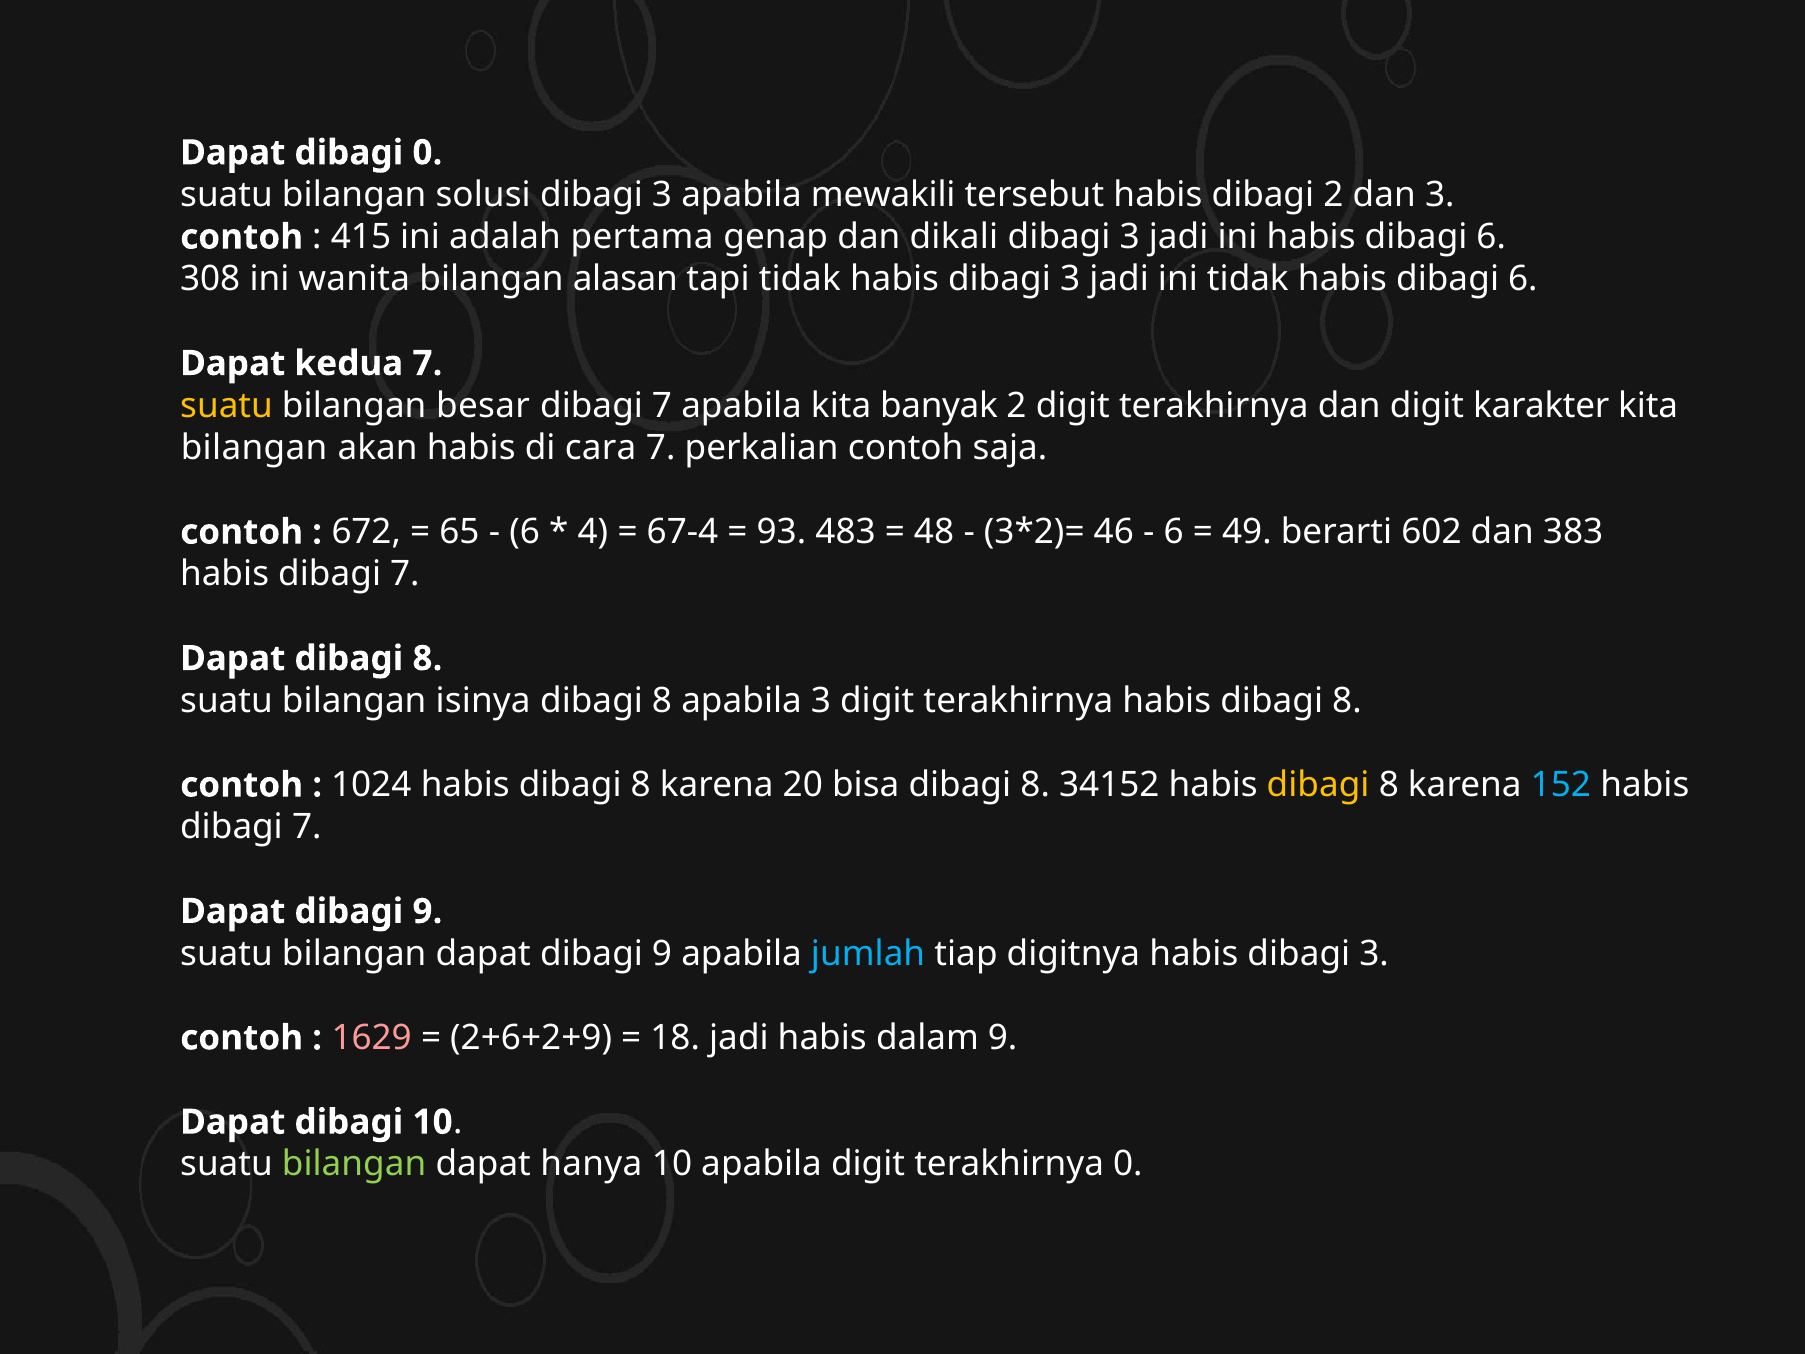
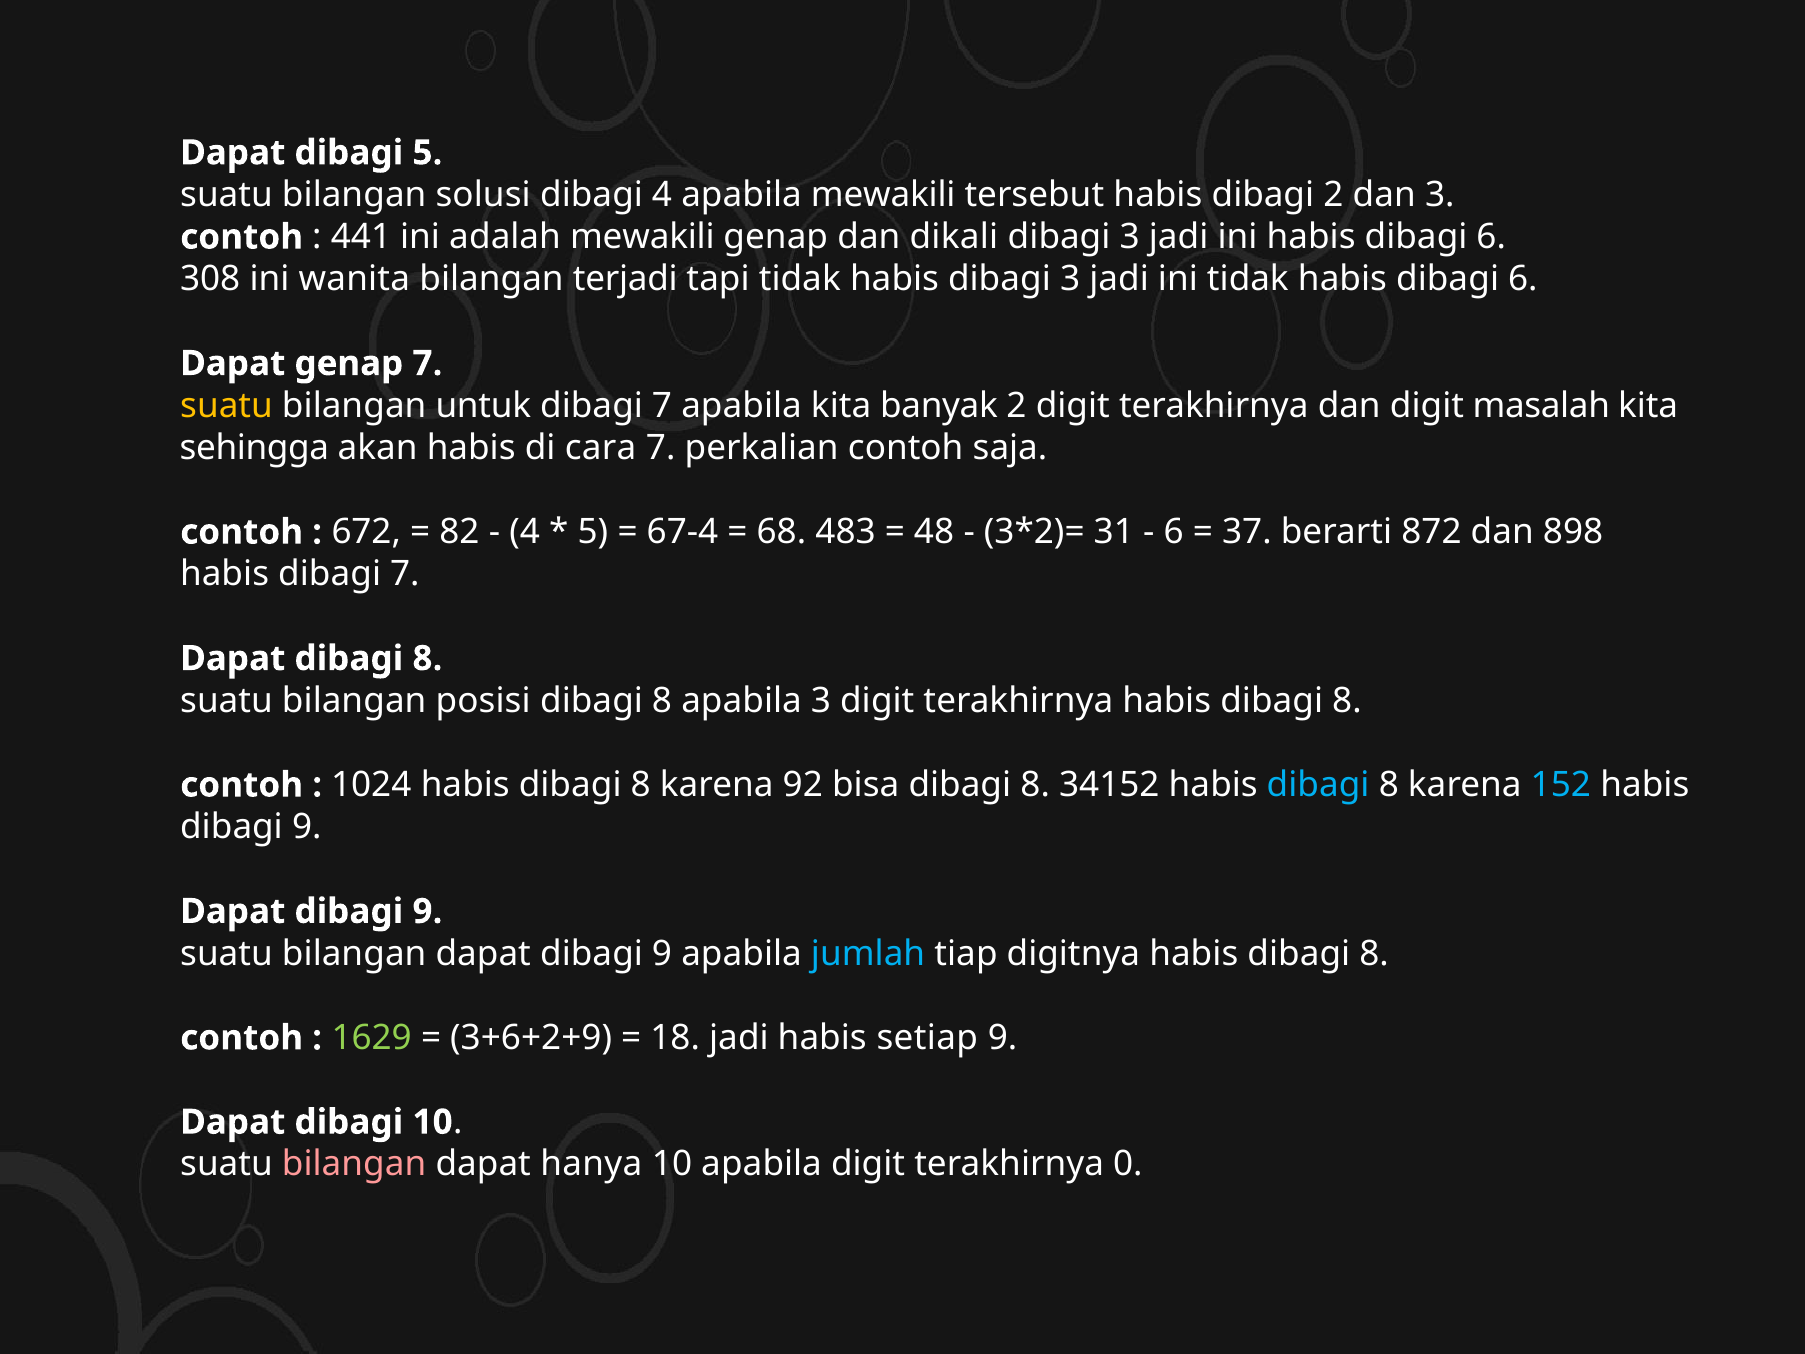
dibagi 0: 0 -> 5 (427, 153)
3: 3 -> 4 (662, 195)
415: 415 -> 441 (361, 237)
adalah pertama: pertama -> mewakili (642, 237)
alasan: alasan -> terjadi (625, 279)
Dapat kedua: kedua -> genap (349, 363)
besar: besar -> untuk (483, 406)
karakter: karakter -> masalah (1541, 406)
bilangan: bilangan -> sehingga (254, 448)
65: 65 -> 82 (459, 532)
6: 6 -> 4 (525, 532)
4: 4 -> 5 (593, 532)
93: 93 -> 68 (781, 532)
46: 46 -> 31 (1114, 532)
49: 49 -> 37 (1247, 532)
602: 602 -> 872 (1431, 532)
383: 383 -> 898 (1573, 532)
isinya: isinya -> posisi (483, 701)
20: 20 -> 92 (803, 785)
dibagi colour: yellow -> light blue (1318, 785)
7: 7 -> 9 (307, 827)
digitnya habis dibagi 3: 3 -> 8 (1374, 953)
1629 colour: pink -> light green (372, 1038)
2+6+2+9: 2+6+2+9 -> 3+6+2+9 (531, 1038)
dalam: dalam -> setiap (927, 1038)
bilangan colour: light green -> pink (354, 1164)
